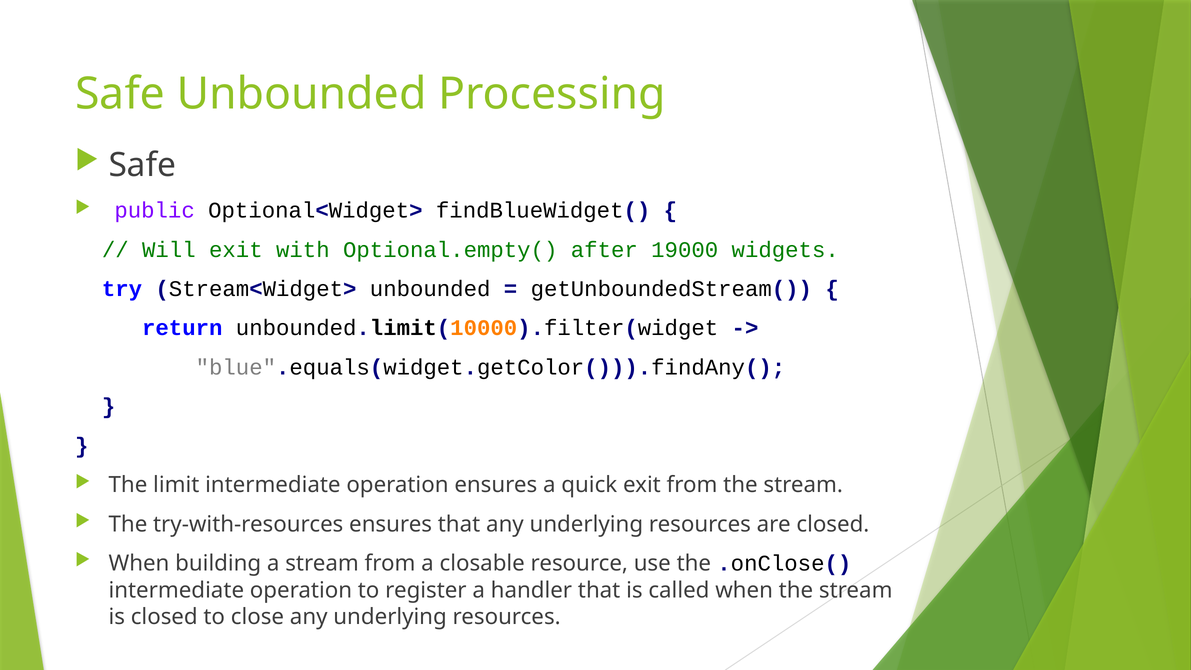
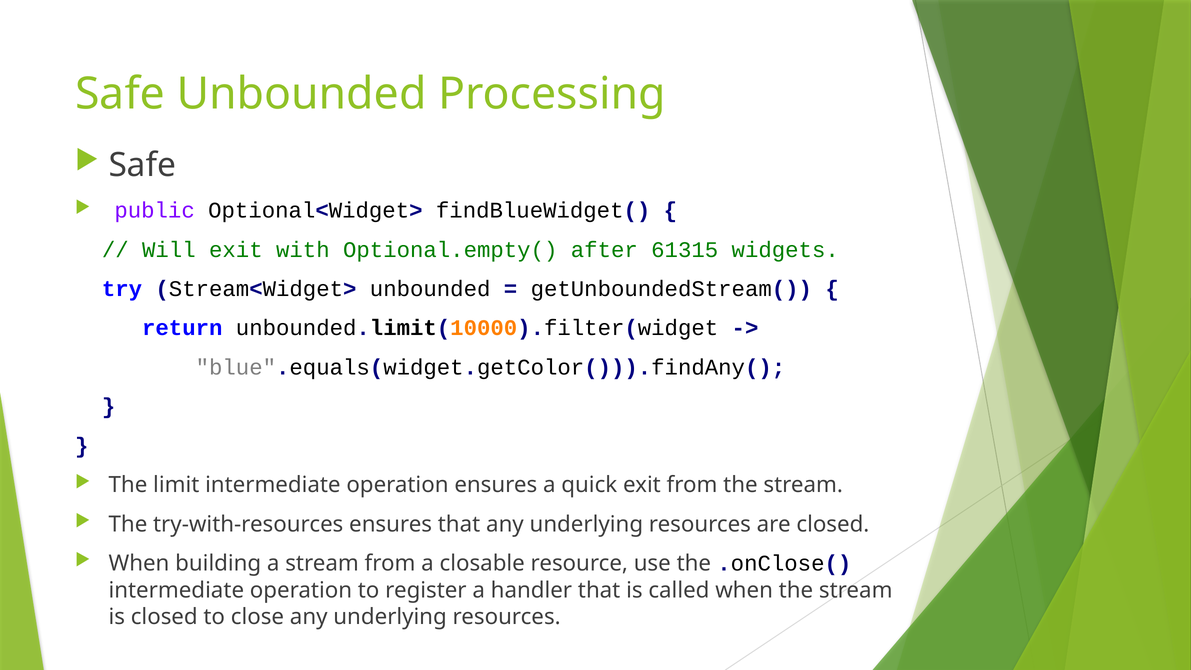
19000: 19000 -> 61315 (685, 250)
